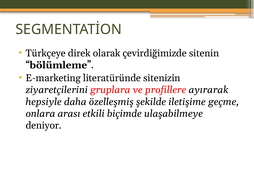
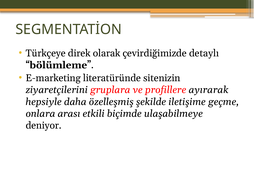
sitenin: sitenin -> detaylı (204, 53)
